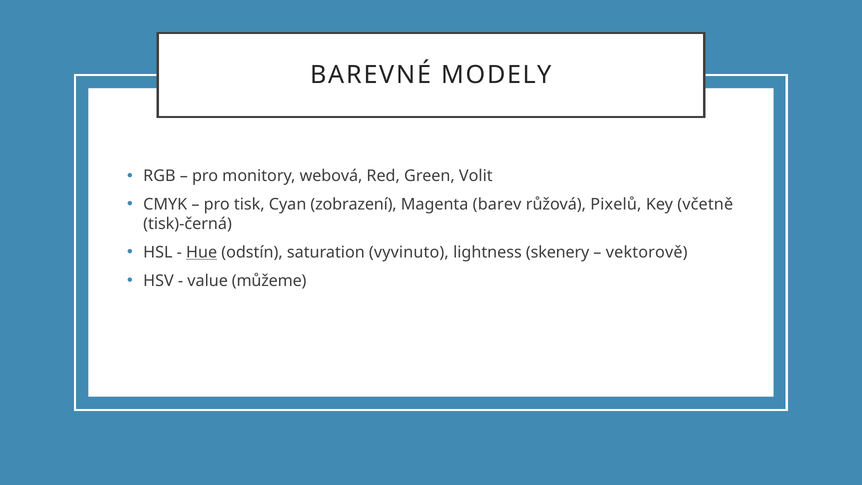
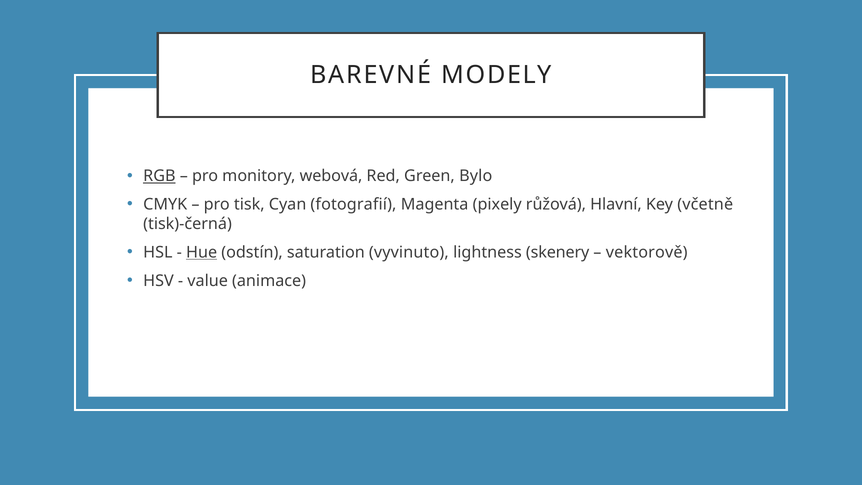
RGB underline: none -> present (159, 176)
Volit: Volit -> Bylo (476, 176)
zobrazení: zobrazení -> fotografií (353, 204)
barev: barev -> pixely (497, 204)
Pixelů: Pixelů -> Hlavní (616, 204)
můžeme: můžeme -> animace (269, 281)
